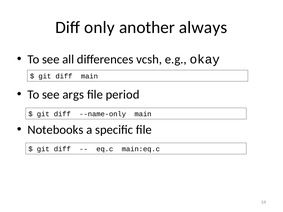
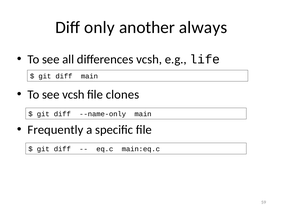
okay: okay -> life (205, 59)
see args: args -> vcsh (73, 95)
period: period -> clones (123, 95)
Notebooks: Notebooks -> Frequently (55, 130)
